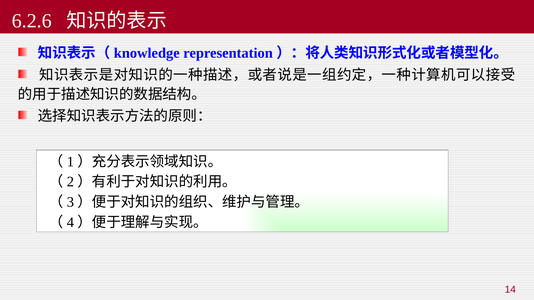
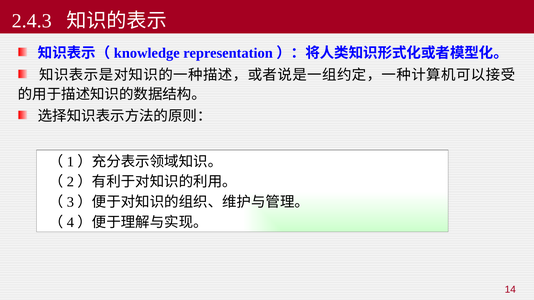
6.2.6: 6.2.6 -> 2.4.3 (32, 21)
